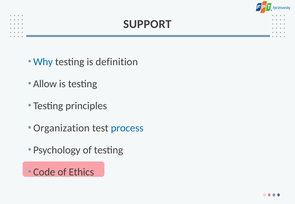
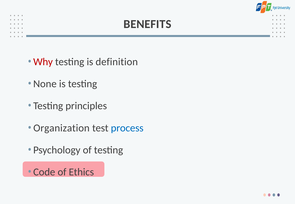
SUPPORT: SUPPORT -> BENEFITS (147, 24)
Why colour: blue -> red (43, 62)
Allow: Allow -> None (45, 84)
